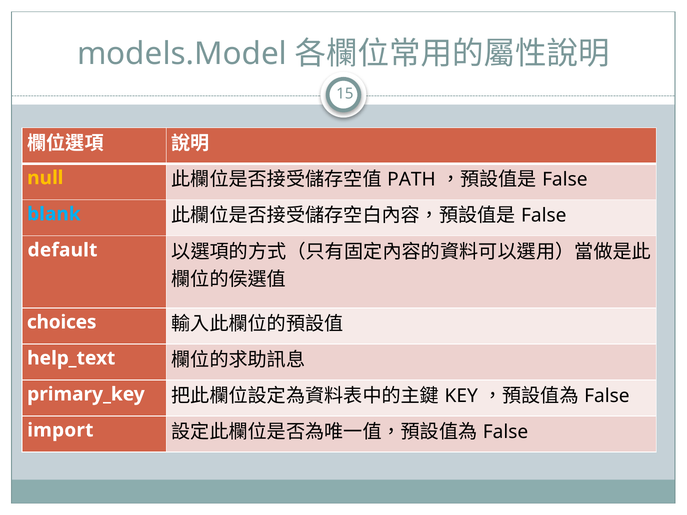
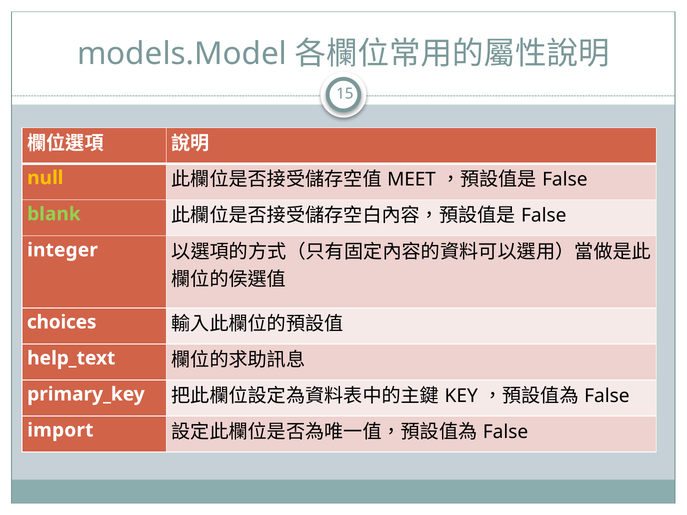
PATH: PATH -> MEET (412, 180)
blank colour: light blue -> light green (54, 214)
default: default -> integer (63, 250)
